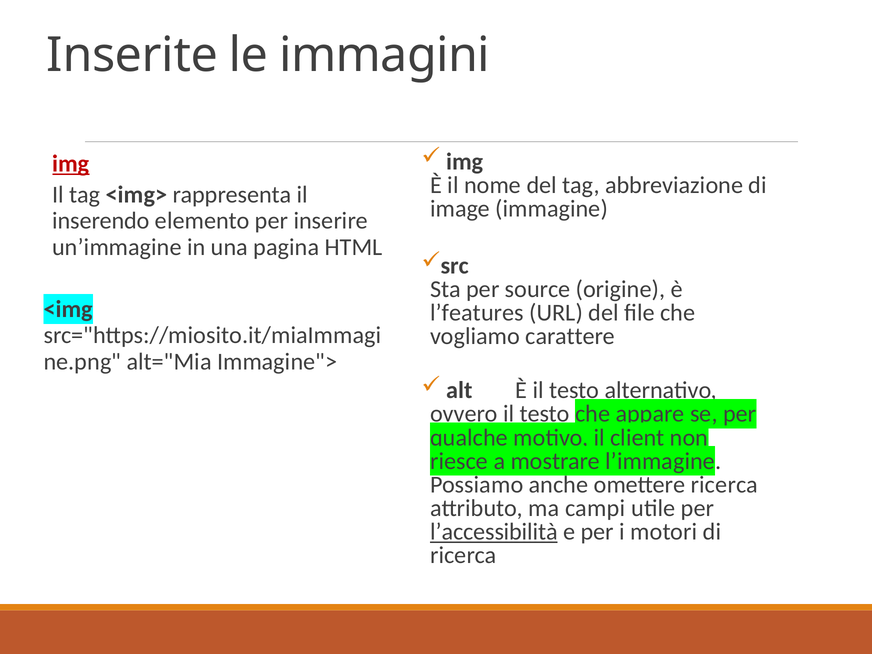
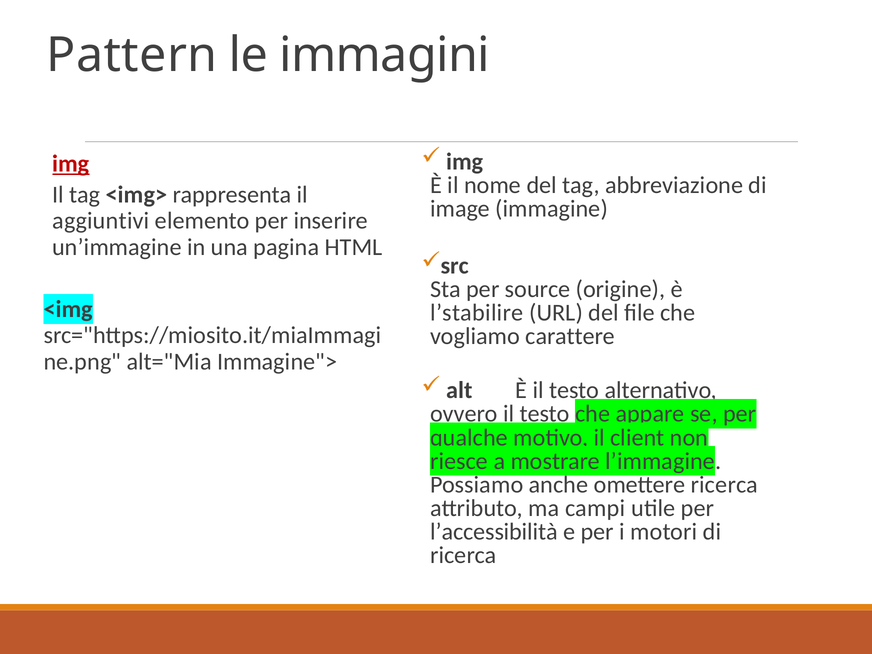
Inserite: Inserite -> Pattern (132, 55)
inserendo: inserendo -> aggiuntivi (101, 221)
l’features: l’features -> l’stabilire (477, 313)
l’accessibilità underline: present -> none (494, 532)
